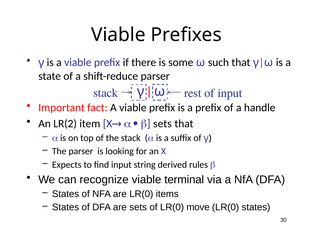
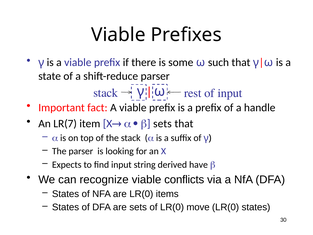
LR(2: LR(2 -> LR(7 (65, 123)
rules: rules -> have (198, 164)
terminal: terminal -> conflicts (184, 179)
